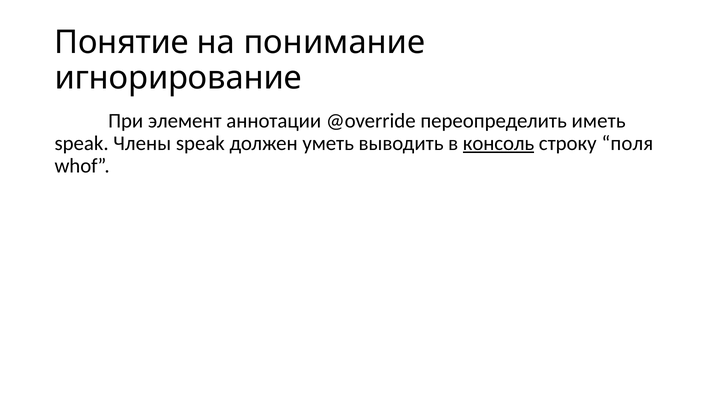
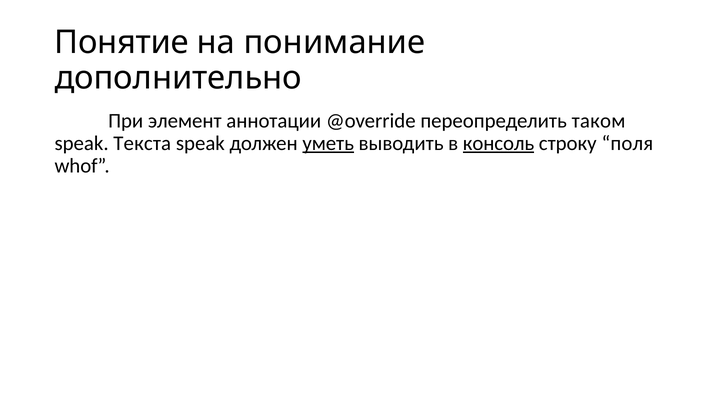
игнорирование: игнорирование -> дополнительно (178, 78)
иметь: иметь -> таком (599, 121)
Члены: Члены -> Текста (142, 143)
уметь underline: none -> present (328, 143)
